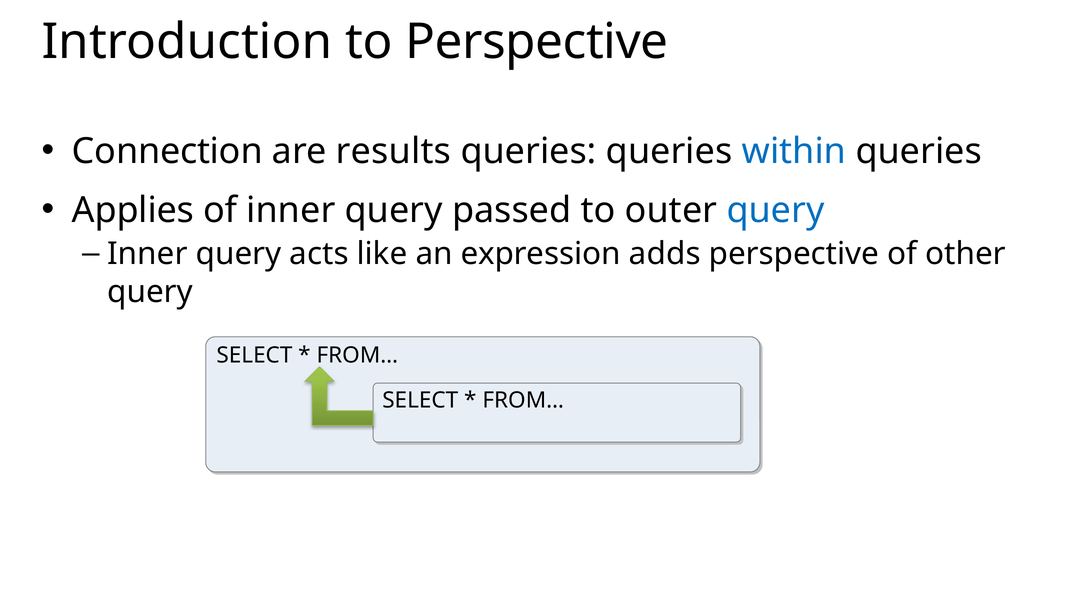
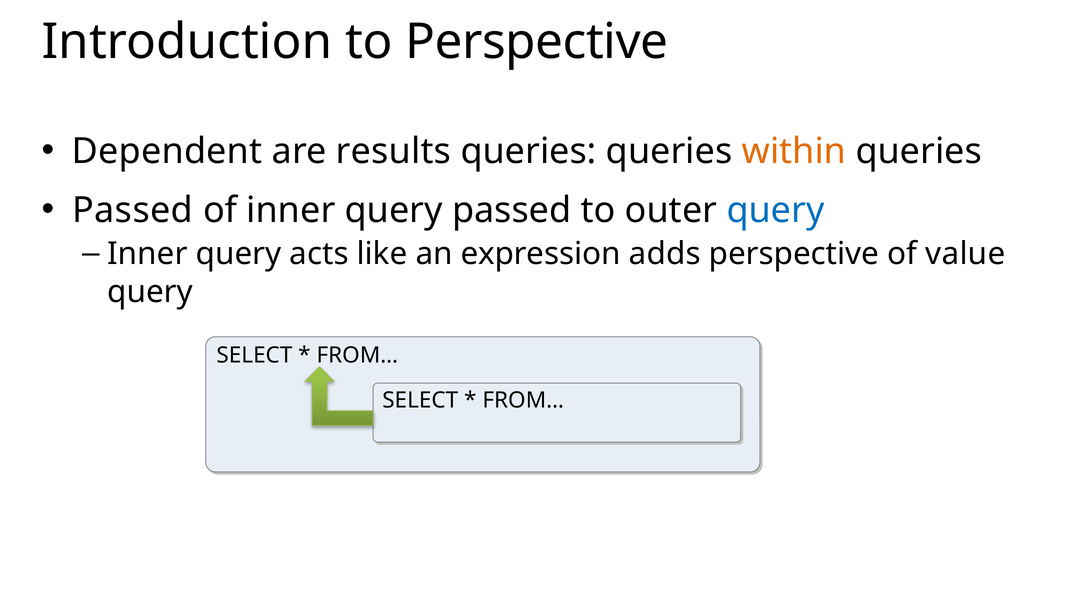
Connection: Connection -> Dependent (167, 151)
within colour: blue -> orange (794, 151)
Applies: Applies -> Passed (133, 210)
other: other -> value (965, 254)
